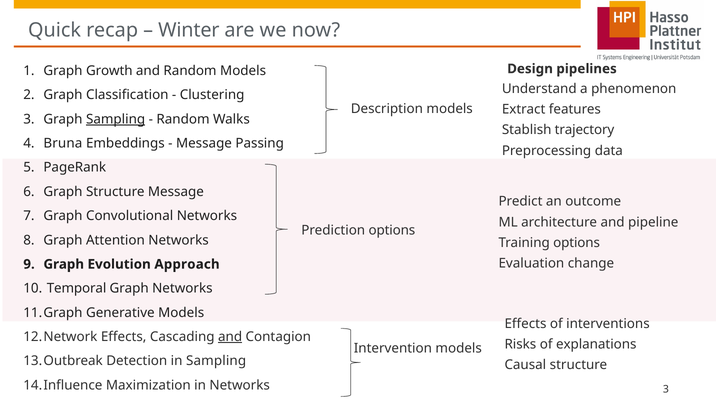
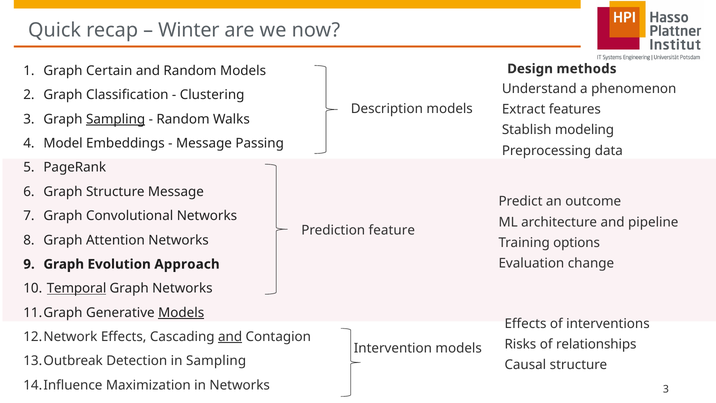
pipelines: pipelines -> methods (586, 69)
Growth: Growth -> Certain (109, 71)
trajectory: trajectory -> modeling (584, 130)
Bruna: Bruna -> Model (63, 143)
Prediction options: options -> feature (392, 230)
Temporal underline: none -> present (77, 288)
Models underline: none -> present (181, 312)
explanations: explanations -> relationships (596, 344)
